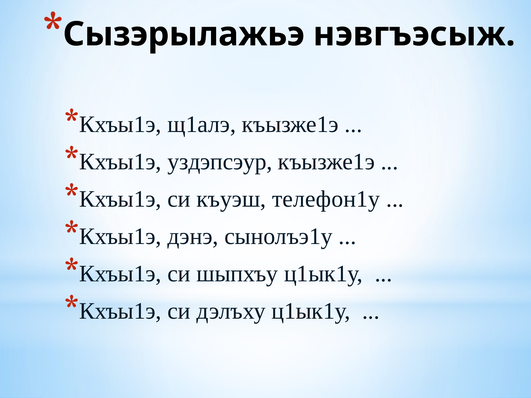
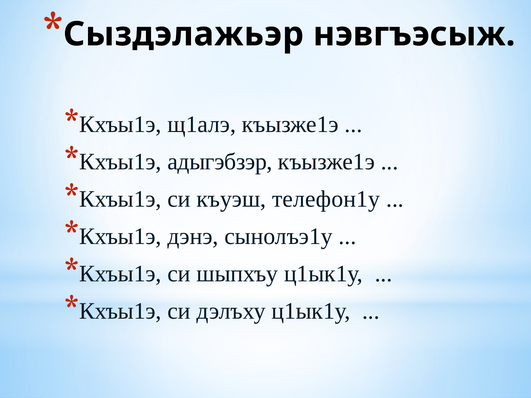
Сызэрылажьэ: Сызэрылажьэ -> Сыздэлажьэр (184, 34)
уздэпсэур: уздэпсэур -> адыгэбзэр (220, 162)
